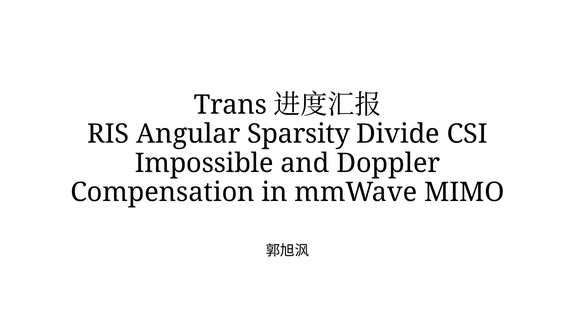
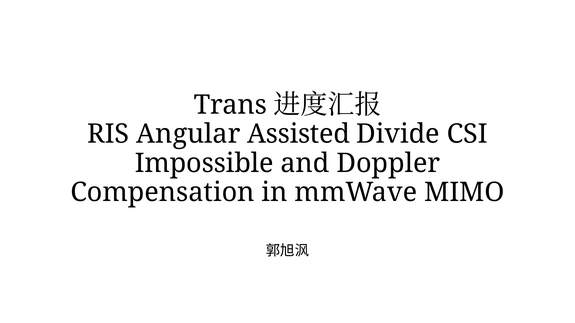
Sparsity: Sparsity -> Assisted (299, 134)
